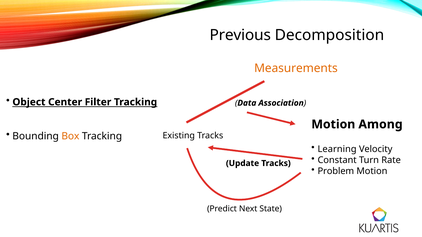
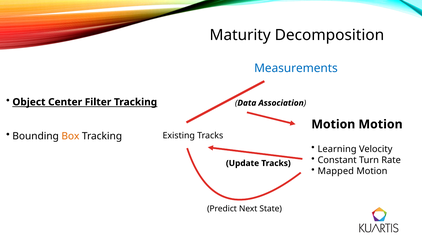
Previous: Previous -> Maturity (240, 35)
Measurements colour: orange -> blue (296, 68)
Motion Among: Among -> Motion (381, 124)
Problem: Problem -> Mapped (336, 171)
